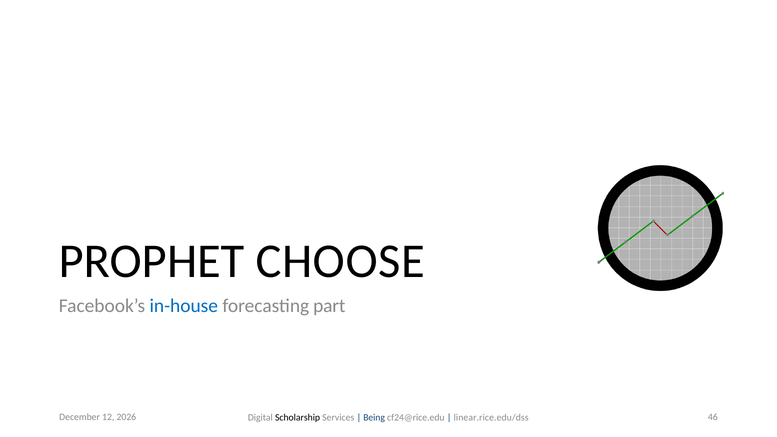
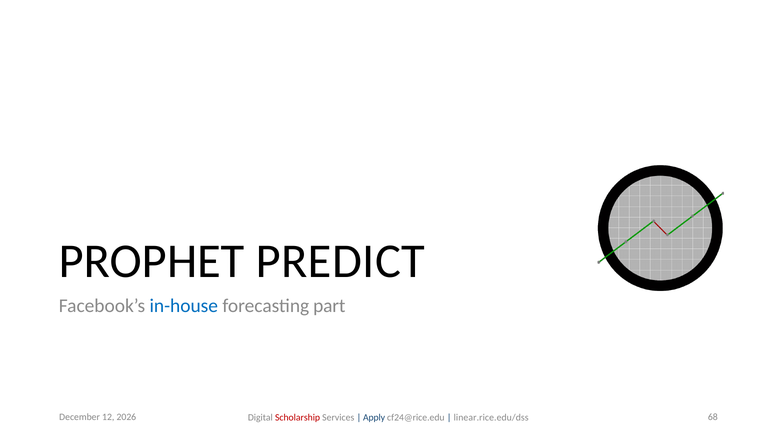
CHOOSE: CHOOSE -> PREDICT (340, 261)
46: 46 -> 68 (713, 417)
Scholarship colour: black -> red (298, 417)
Being: Being -> Apply (374, 417)
